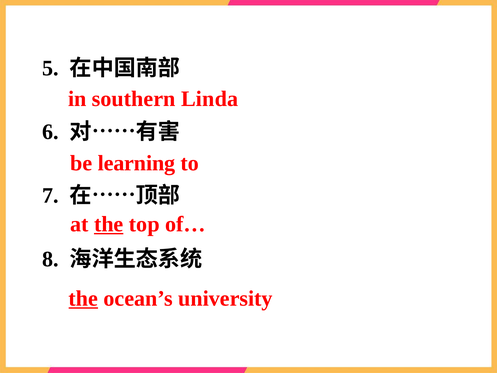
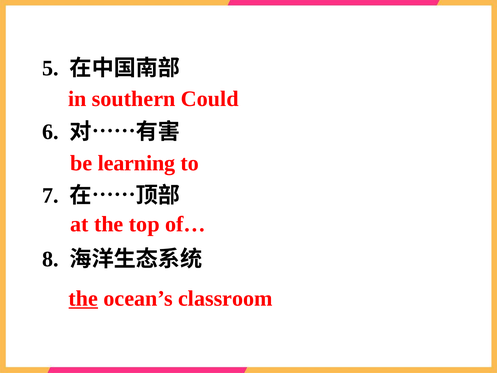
Linda: Linda -> Could (210, 99)
the underline: present -> none (109, 224)
university: university -> classroom (225, 298)
